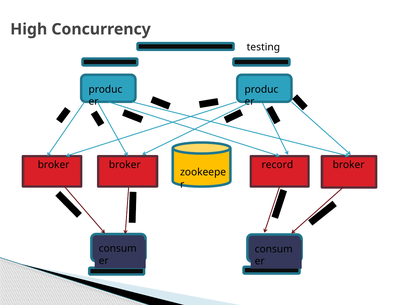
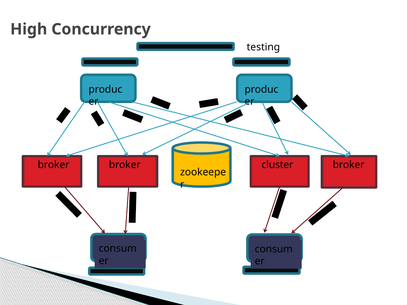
record: record -> cluster (277, 165)
